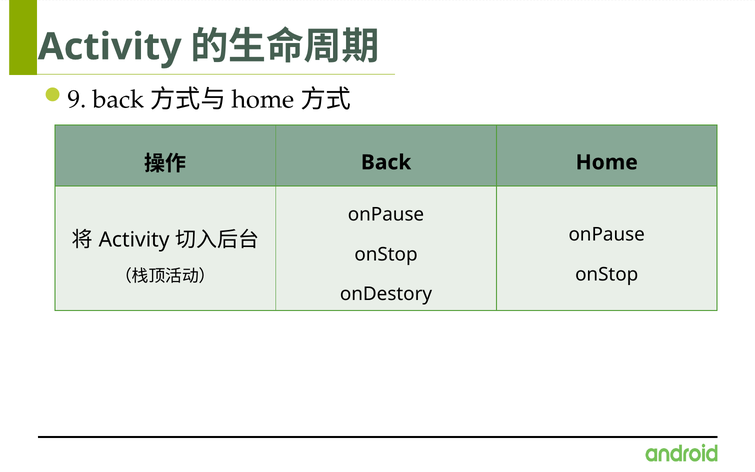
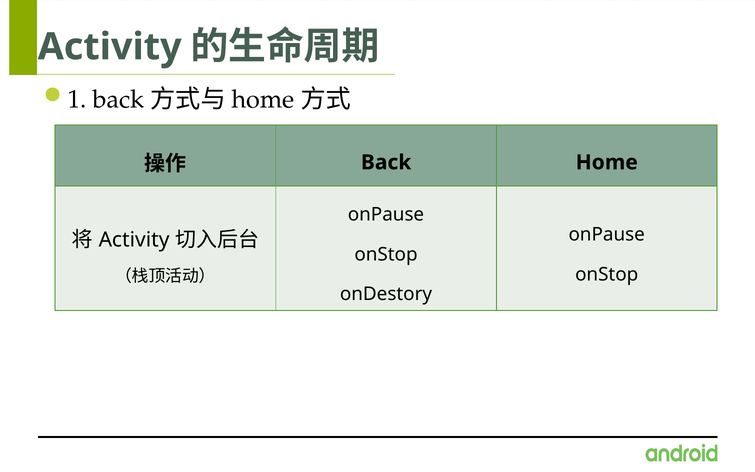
9: 9 -> 1 (77, 99)
